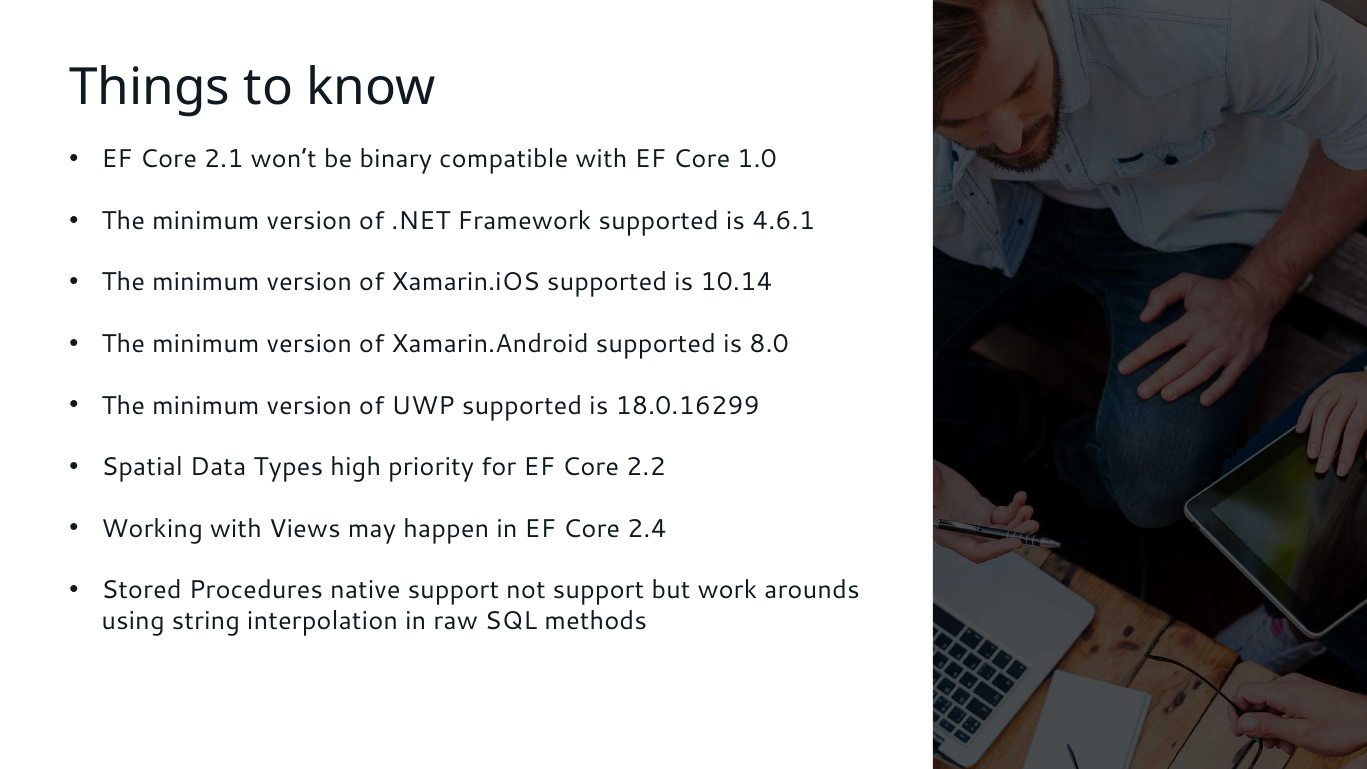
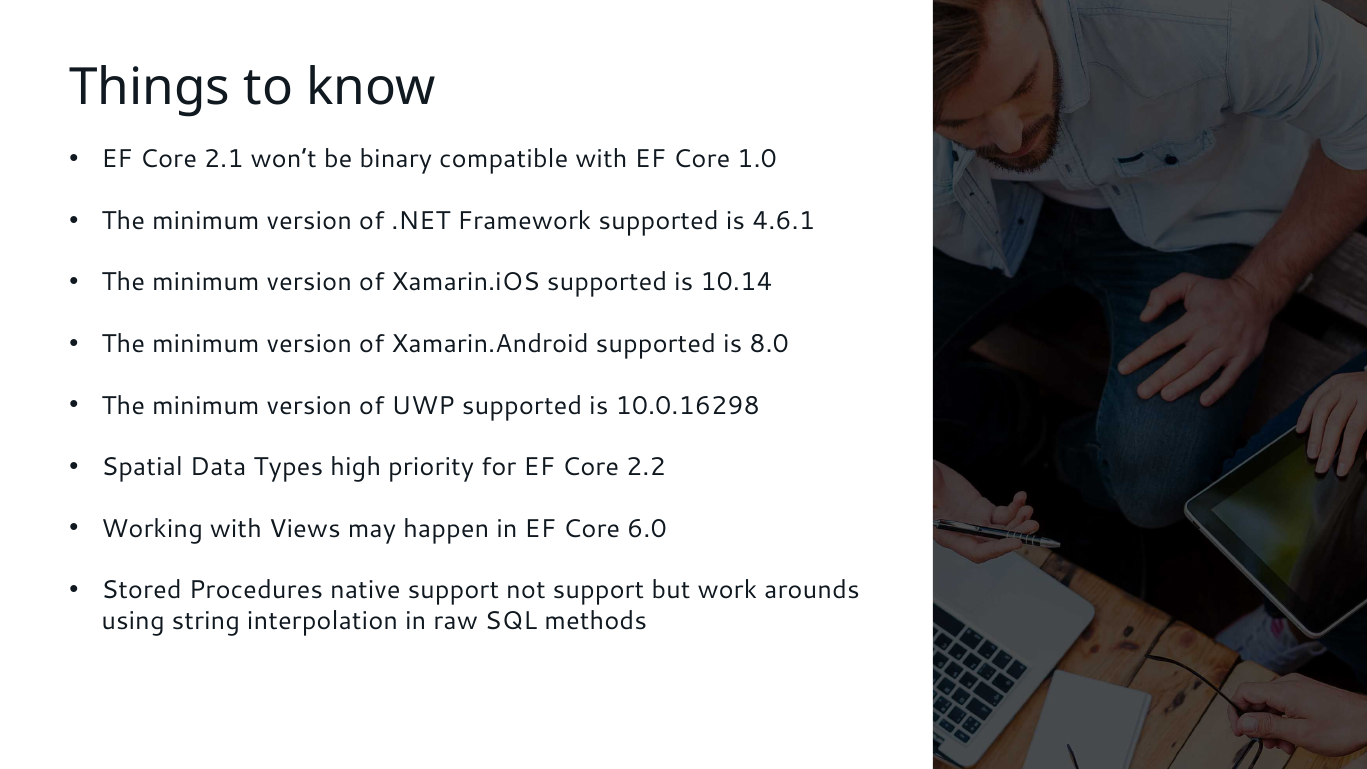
18.0.16299: 18.0.16299 -> 10.0.16298 (688, 406)
2.4: 2.4 -> 6.0 (647, 529)
